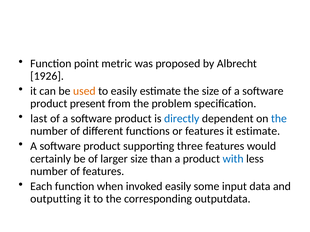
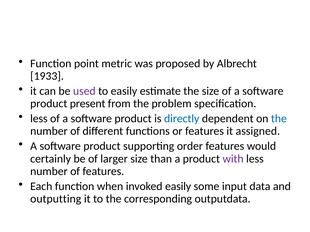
1926: 1926 -> 1933 (47, 76)
used colour: orange -> purple (84, 91)
last: last -> less (39, 119)
it estimate: estimate -> assigned (258, 131)
three: three -> order (190, 146)
with colour: blue -> purple (233, 159)
